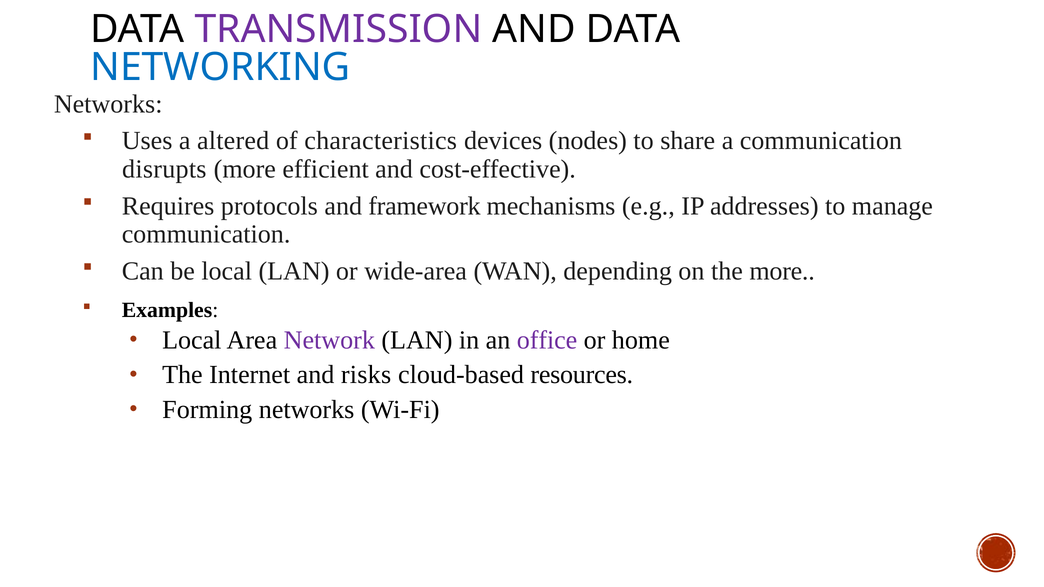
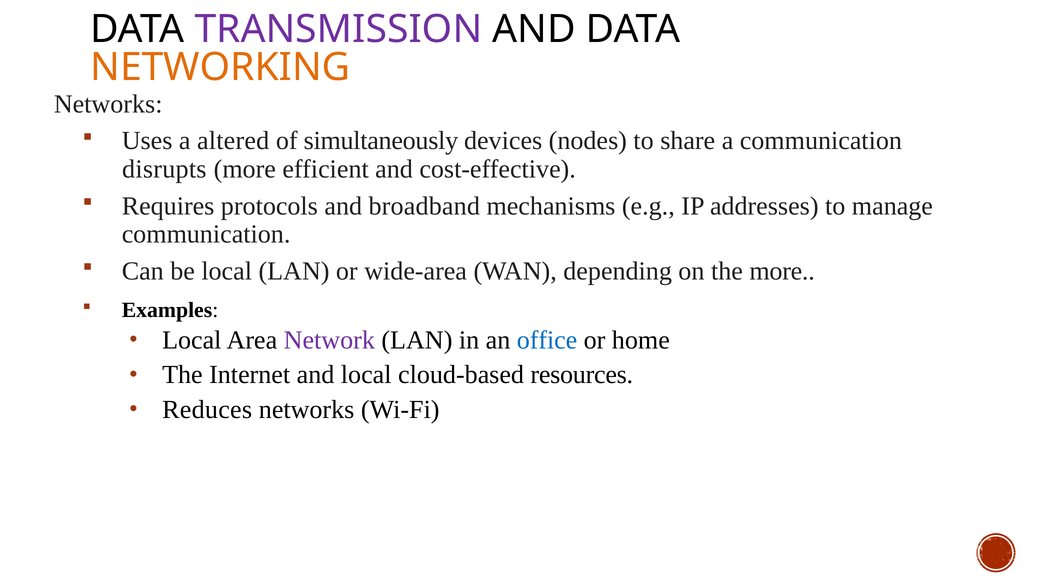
NETWORKING colour: blue -> orange (220, 67)
characteristics: characteristics -> simultaneously (381, 141)
framework: framework -> broadband (424, 206)
office colour: purple -> blue (547, 340)
and risks: risks -> local (366, 375)
Forming: Forming -> Reduces (207, 410)
